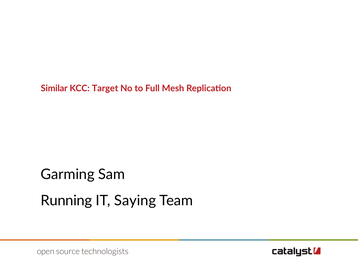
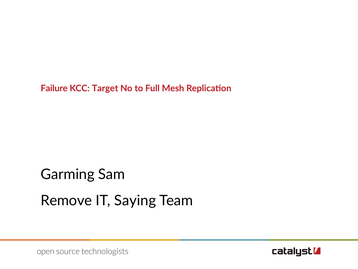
Similar: Similar -> Failure (54, 88)
Running: Running -> Remove (66, 200)
